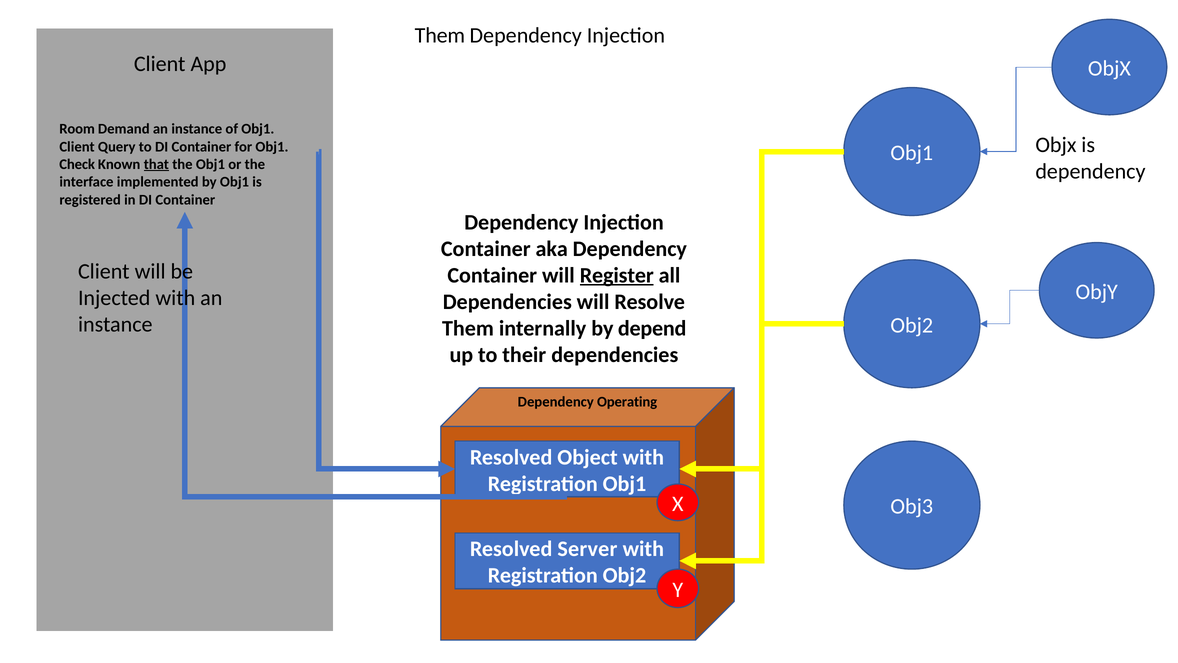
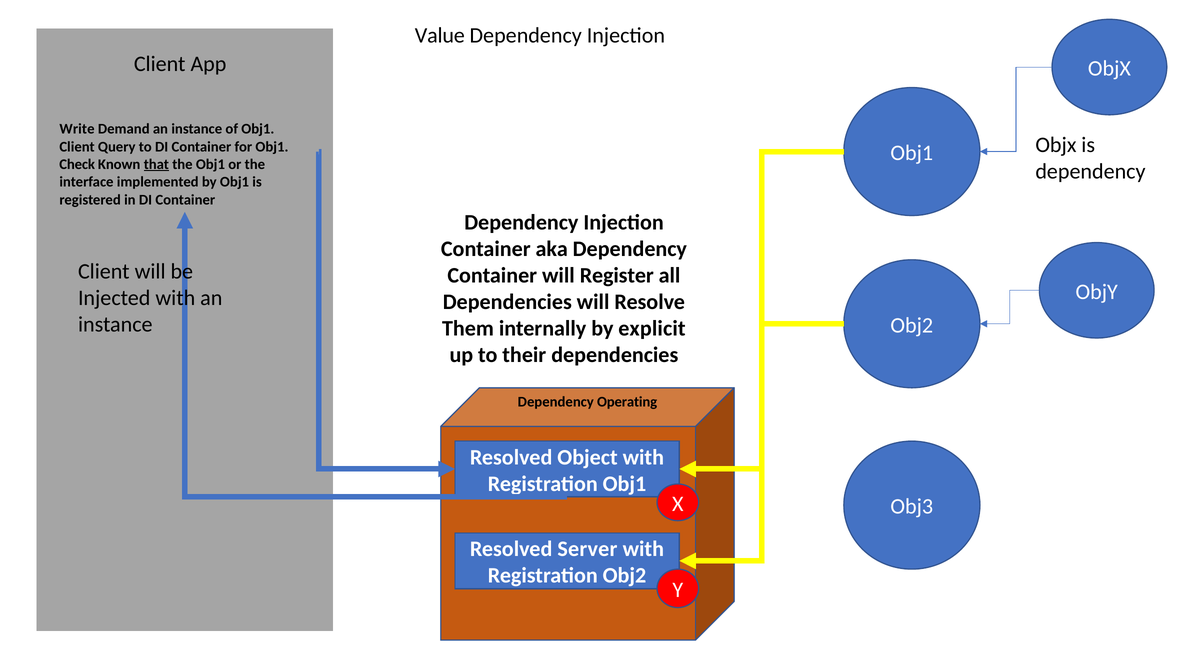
Them: Them -> Value (440, 35)
Room: Room -> Write (77, 129)
Register underline: present -> none (617, 275)
depend: depend -> explicit (652, 328)
